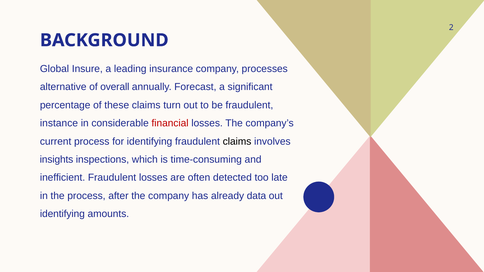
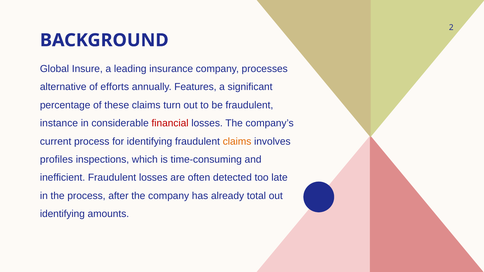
overall: overall -> efforts (115, 87)
Forecast: Forecast -> Features (195, 87)
claims colour: black -> orange (237, 141)
insights: insights -> profiles (56, 160)
data: data -> total (256, 196)
